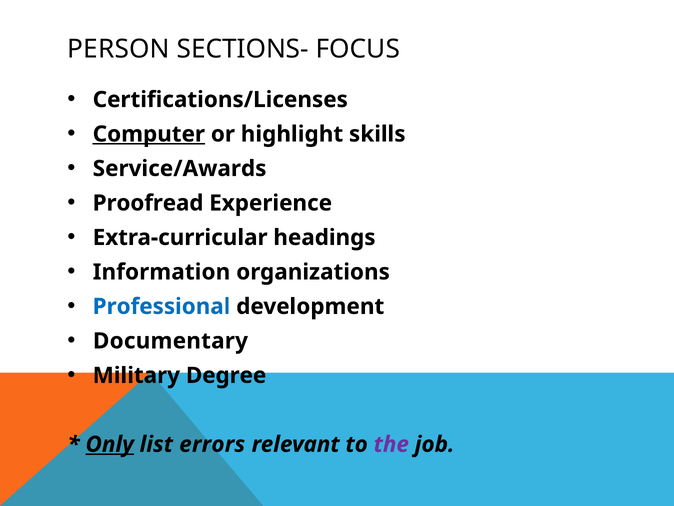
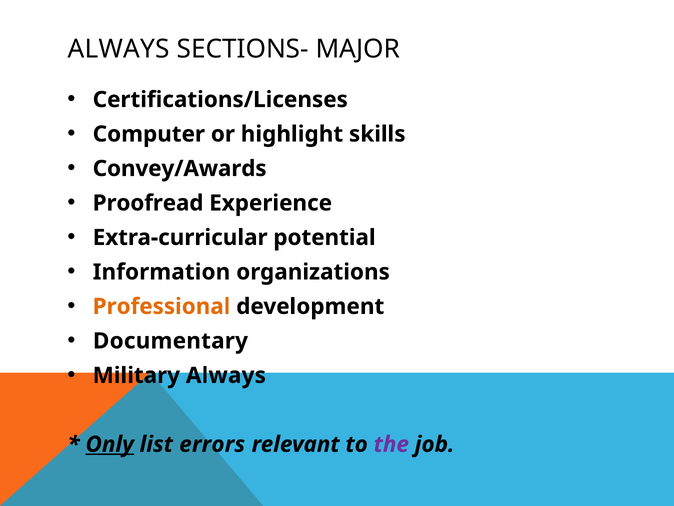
PERSON: PERSON -> ALWAYS (119, 49)
FOCUS: FOCUS -> MAJOR (358, 49)
Computer underline: present -> none (149, 134)
Service/Awards: Service/Awards -> Convey/Awards (180, 168)
headings: headings -> potential (324, 237)
Professional colour: blue -> orange (162, 306)
Military Degree: Degree -> Always (226, 375)
